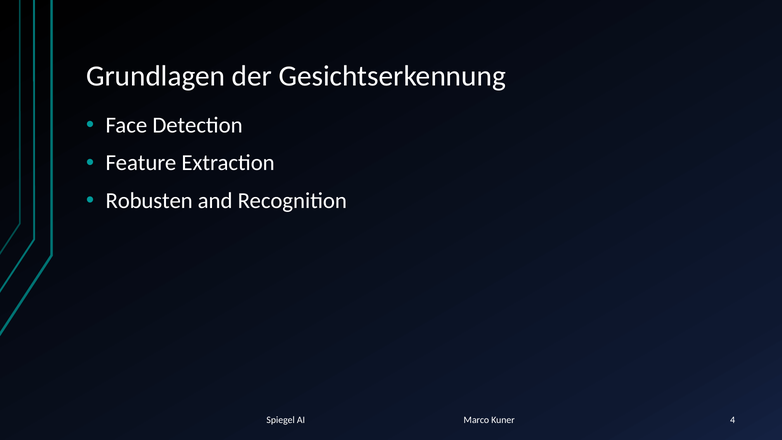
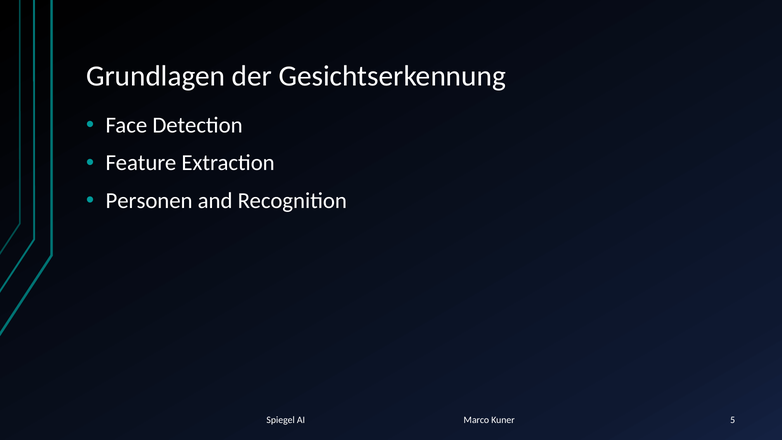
Robusten: Robusten -> Personen (149, 201)
4: 4 -> 5 (733, 420)
